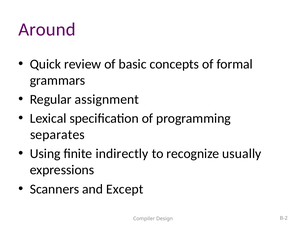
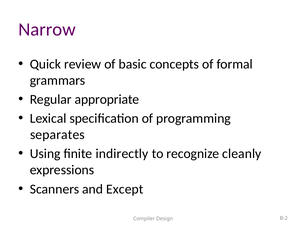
Around: Around -> Narrow (47, 30)
assignment: assignment -> appropriate (107, 100)
usually: usually -> cleanly (242, 154)
